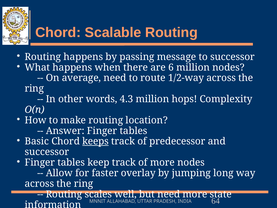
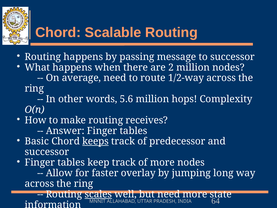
6: 6 -> 2 (171, 67)
4.3: 4.3 -> 5.6 (126, 99)
location: location -> receives (147, 120)
scales underline: none -> present (98, 194)
